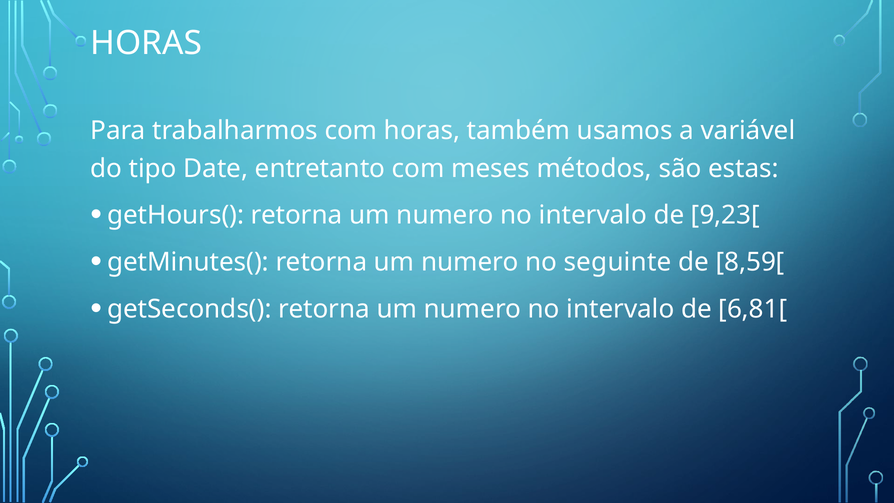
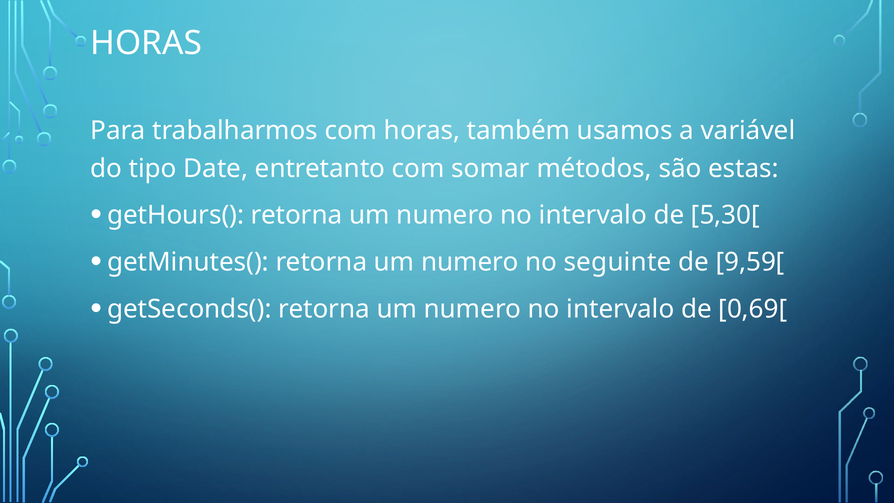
meses: meses -> somar (490, 168)
9,23[: 9,23[ -> 5,30[ (725, 215)
8,59[: 8,59[ -> 9,59[ (750, 262)
6,81[: 6,81[ -> 0,69[ (753, 309)
